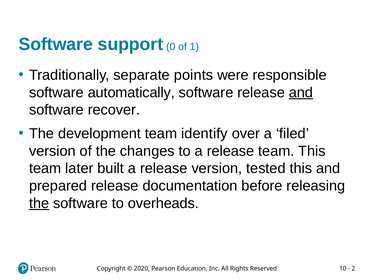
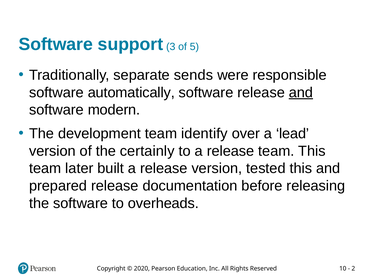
0: 0 -> 3 (171, 47)
1: 1 -> 5 (194, 47)
points: points -> sends (193, 75)
recover: recover -> modern (114, 110)
filed: filed -> lead (293, 133)
changes: changes -> certainly (147, 151)
the underline: present -> none (39, 203)
